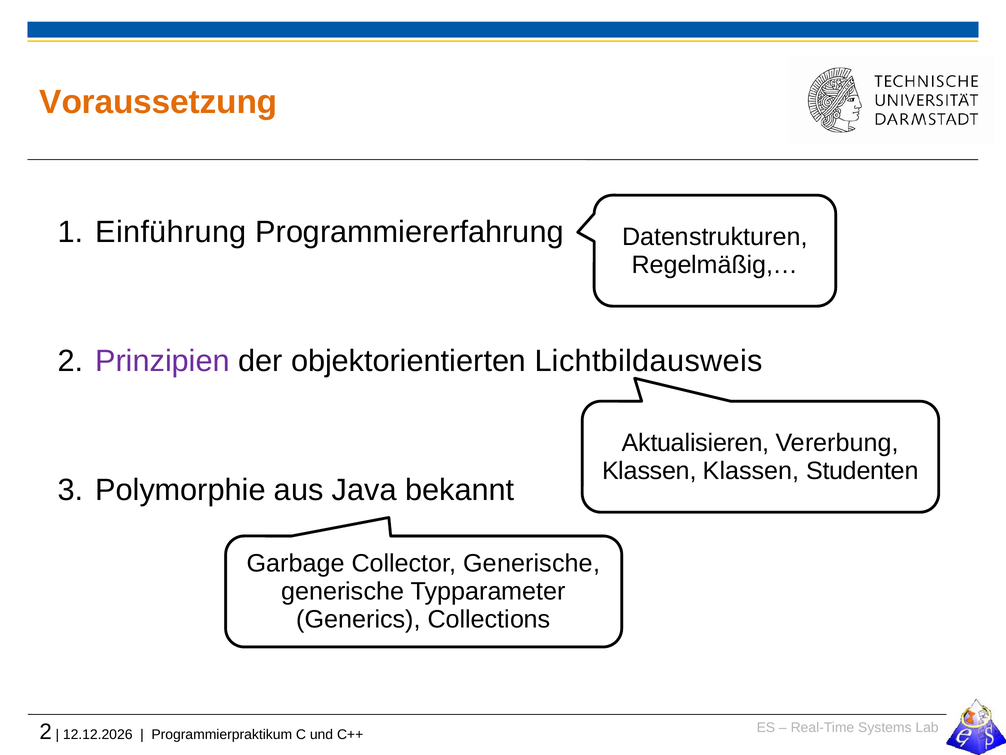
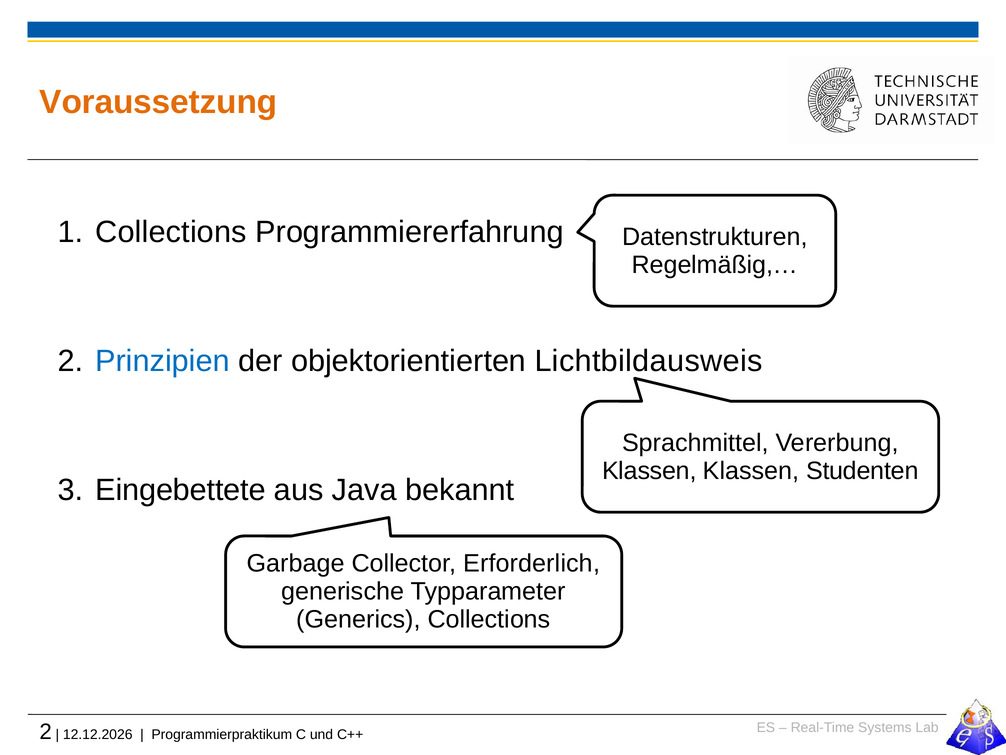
Einführung: Einführung -> Collections (171, 232)
Prinzipien colour: purple -> blue (163, 361)
Aktualisieren: Aktualisieren -> Sprachmittel (695, 442)
Polymorphie: Polymorphie -> Eingebettete (181, 490)
Collector Generische: Generische -> Erforderlich (532, 563)
